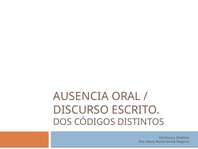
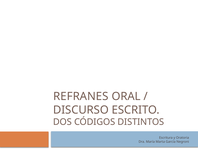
AUSENCIA: AUSENCIA -> REFRANES (81, 96)
